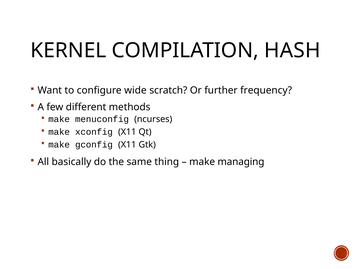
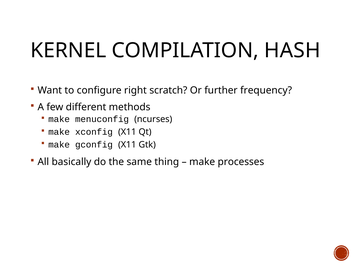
wide: wide -> right (135, 90)
managing: managing -> processes (241, 162)
